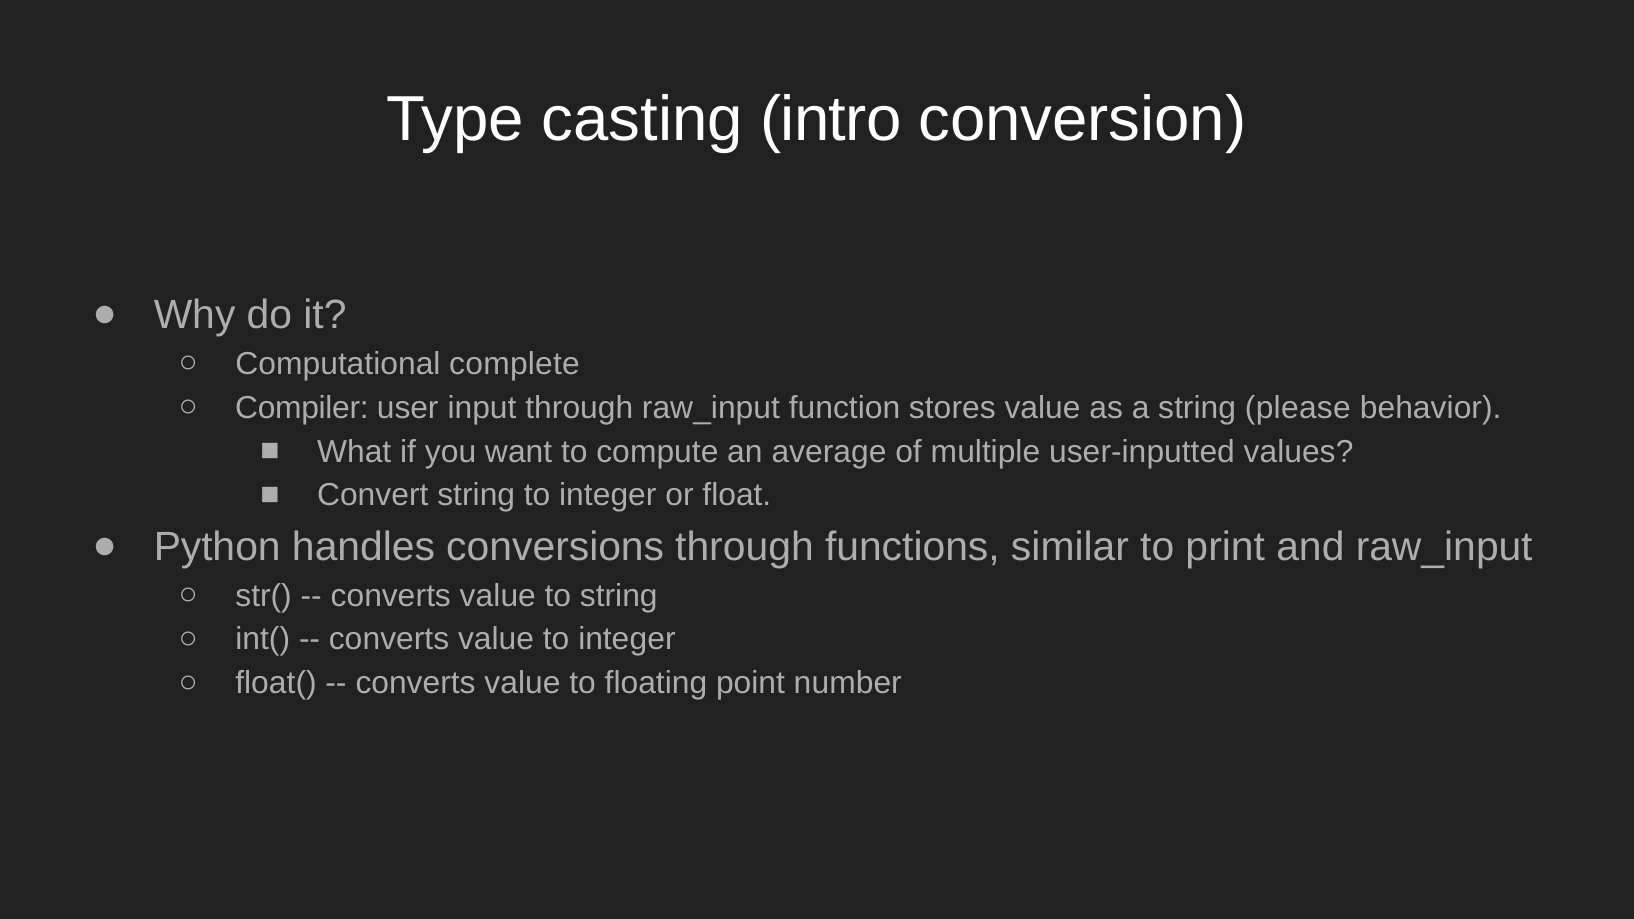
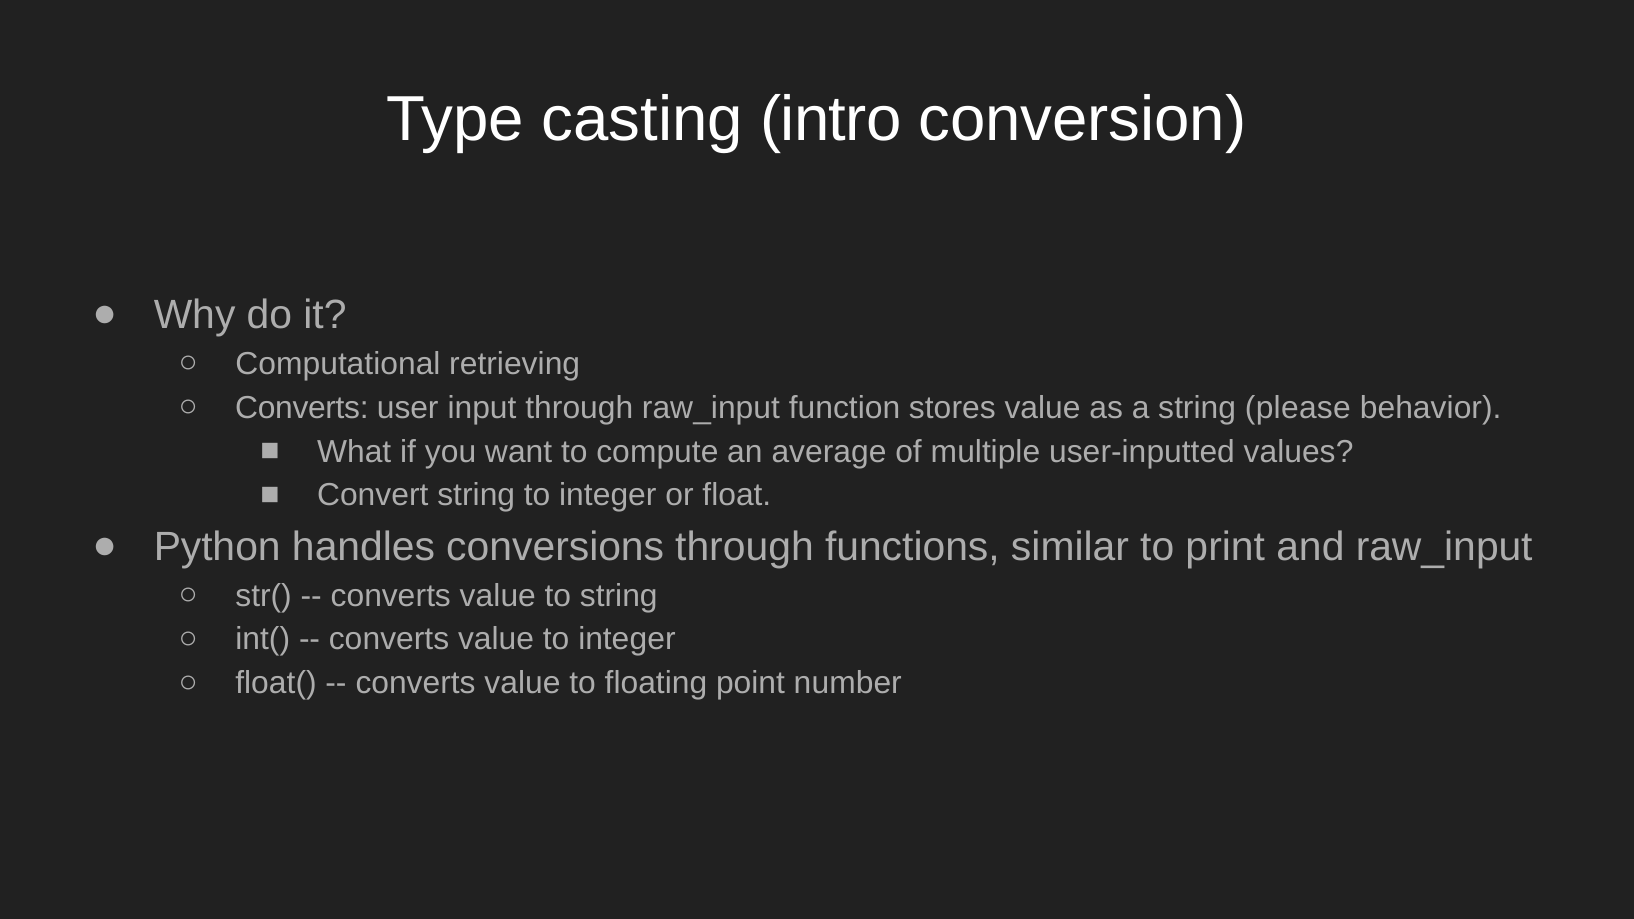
complete: complete -> retrieving (515, 364)
Compiler: Compiler -> Converts (302, 408)
